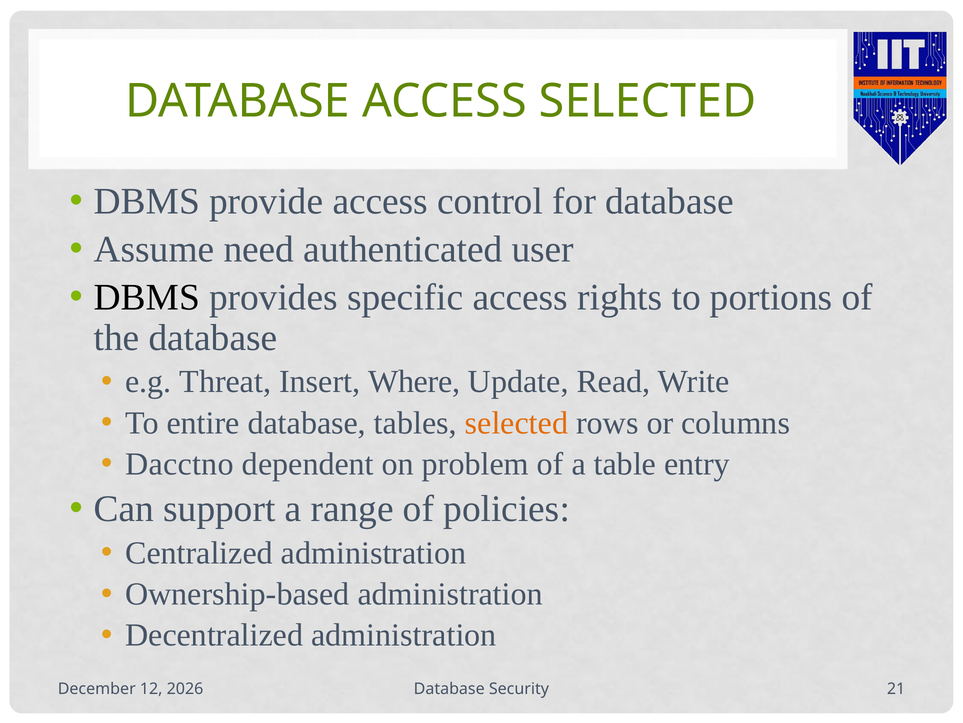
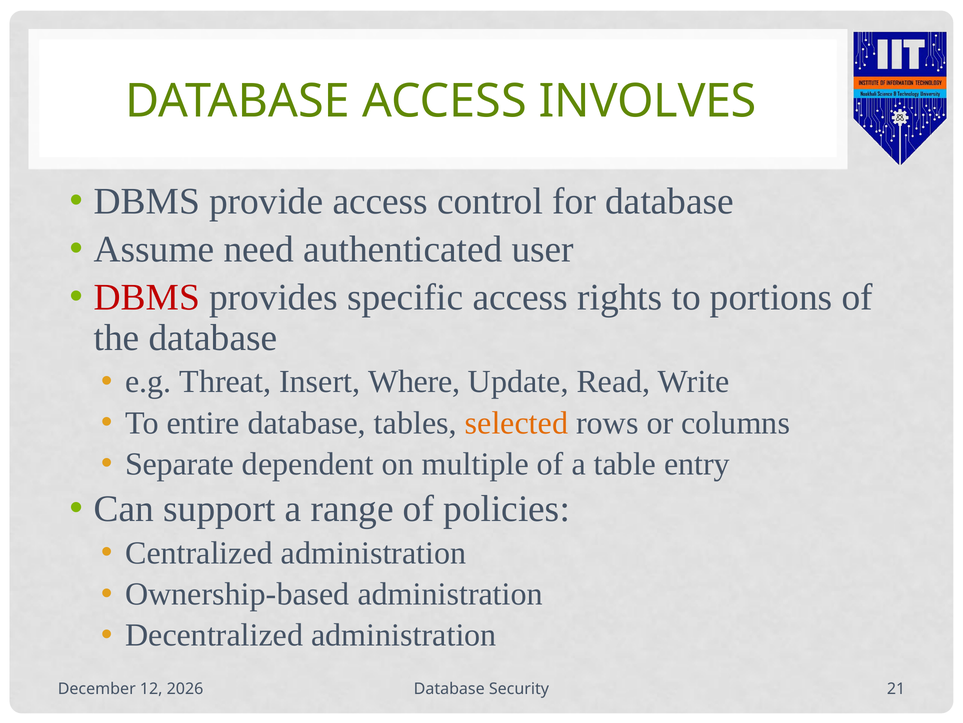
ACCESS SELECTED: SELECTED -> INVOLVES (648, 101)
DBMS colour: black -> red (147, 297)
Dacctno: Dacctno -> Separate (180, 464)
problem: problem -> multiple (475, 464)
